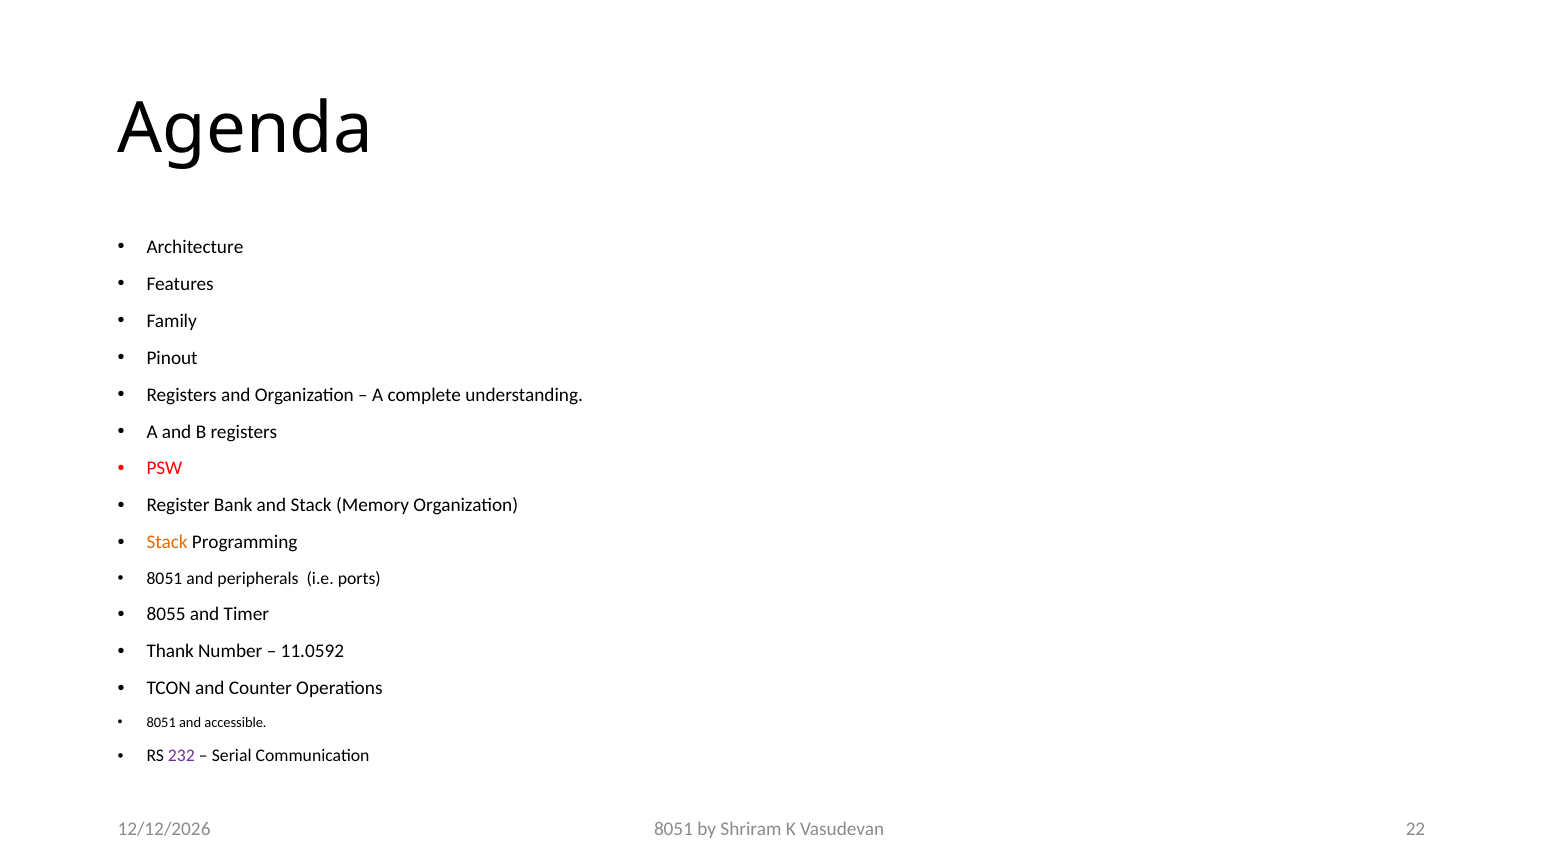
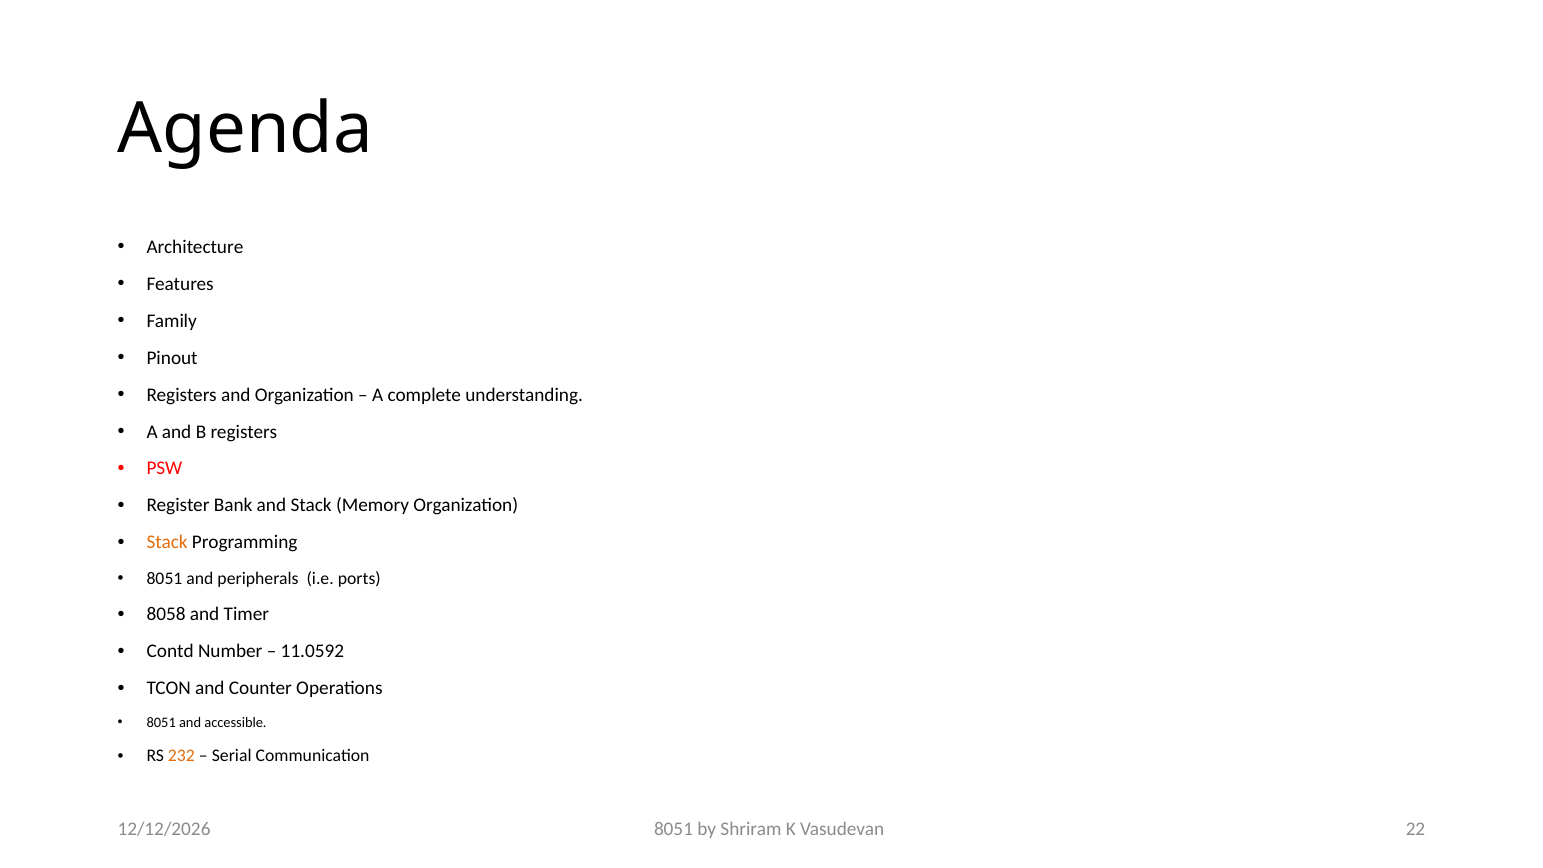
8055: 8055 -> 8058 (166, 614)
Thank: Thank -> Contd (170, 651)
232 colour: purple -> orange (181, 756)
